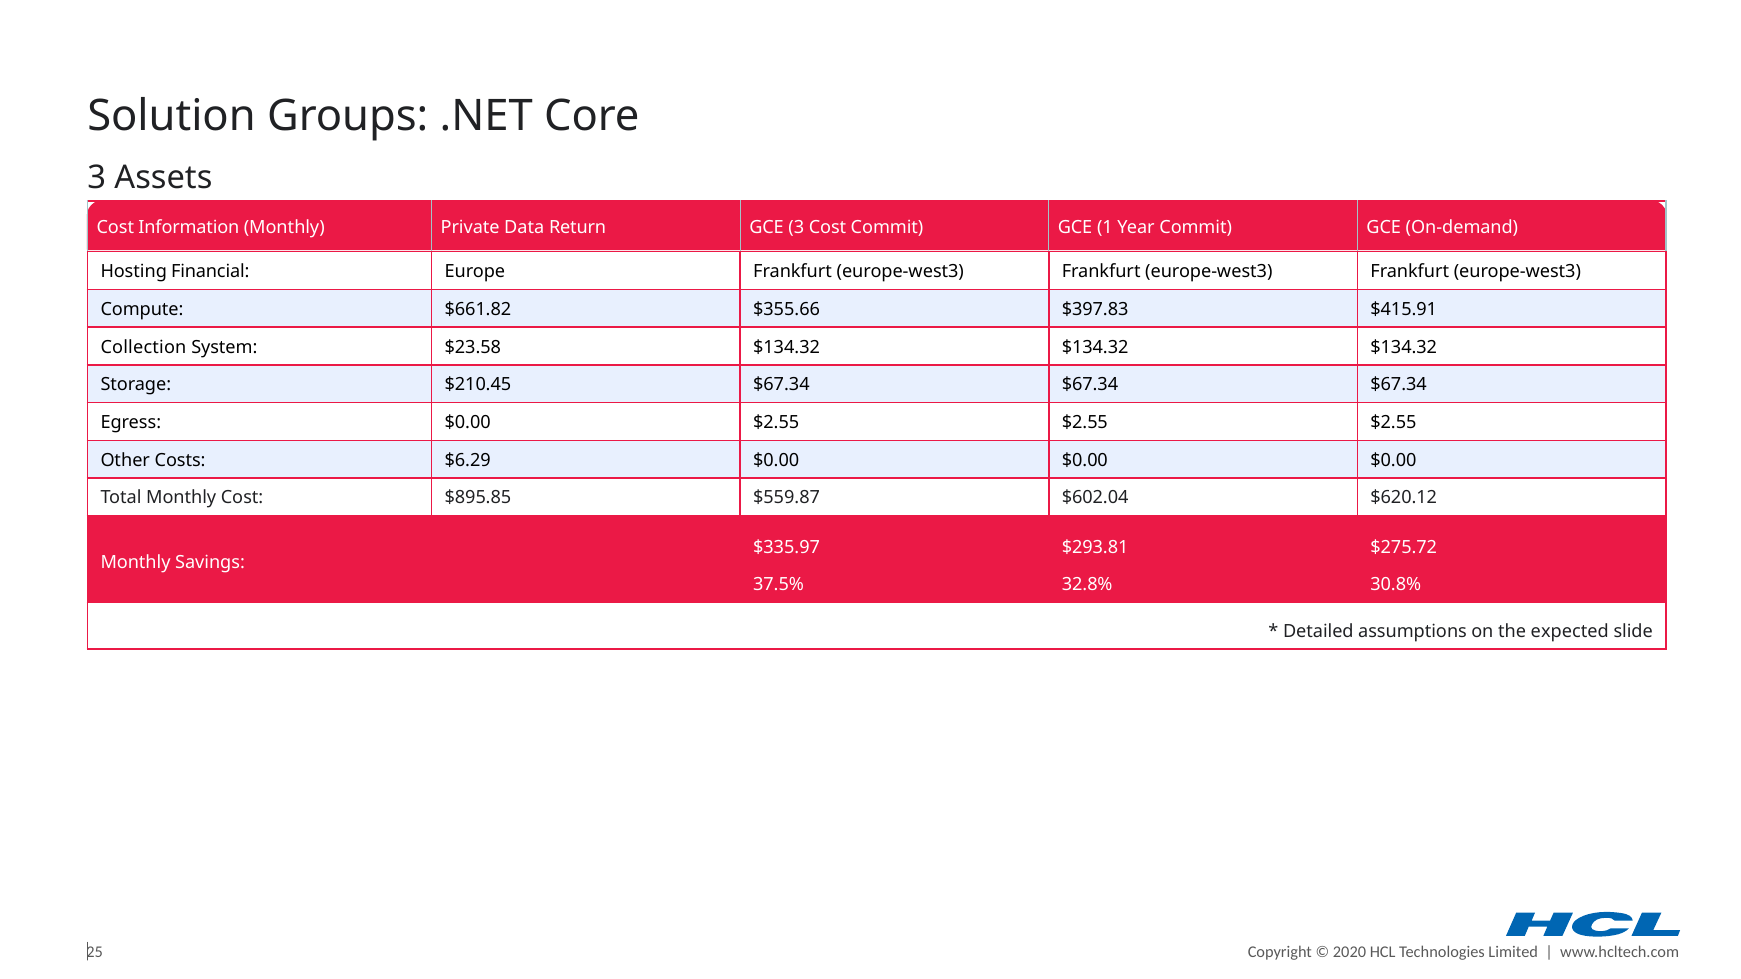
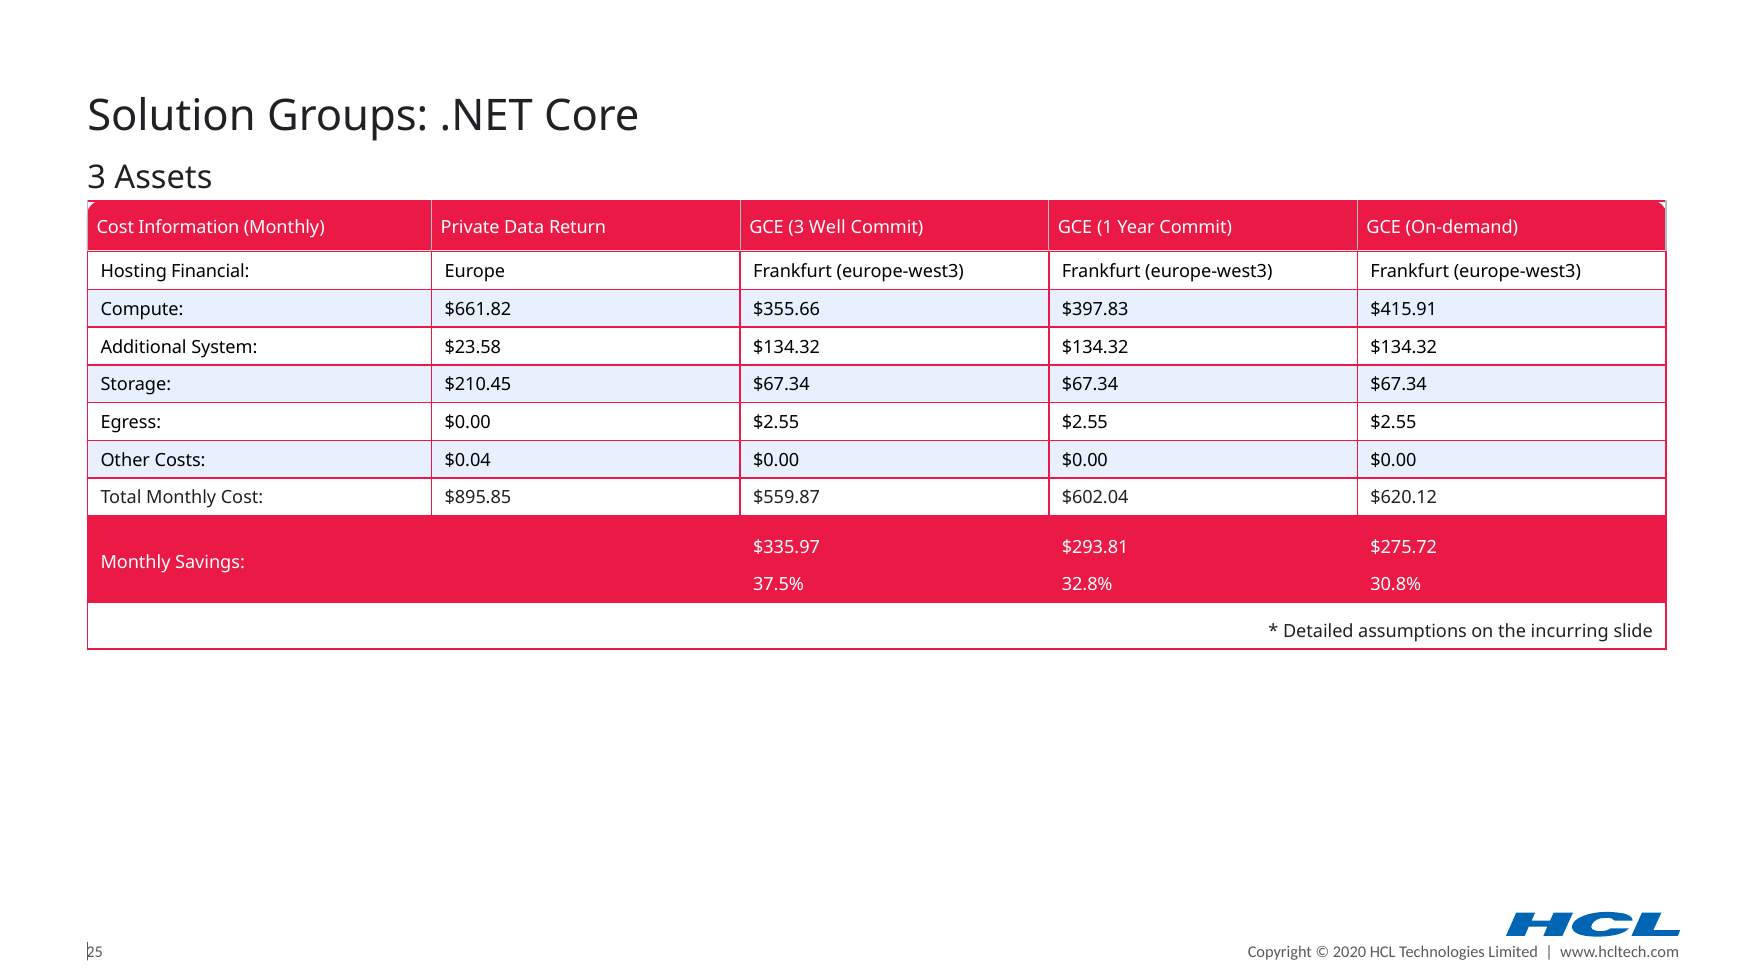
3 Cost: Cost -> Well (827, 228)
Collection: Collection -> Additional (144, 347)
$6.29: $6.29 -> $0.04 (468, 460)
expected: expected -> incurring (1570, 631)
